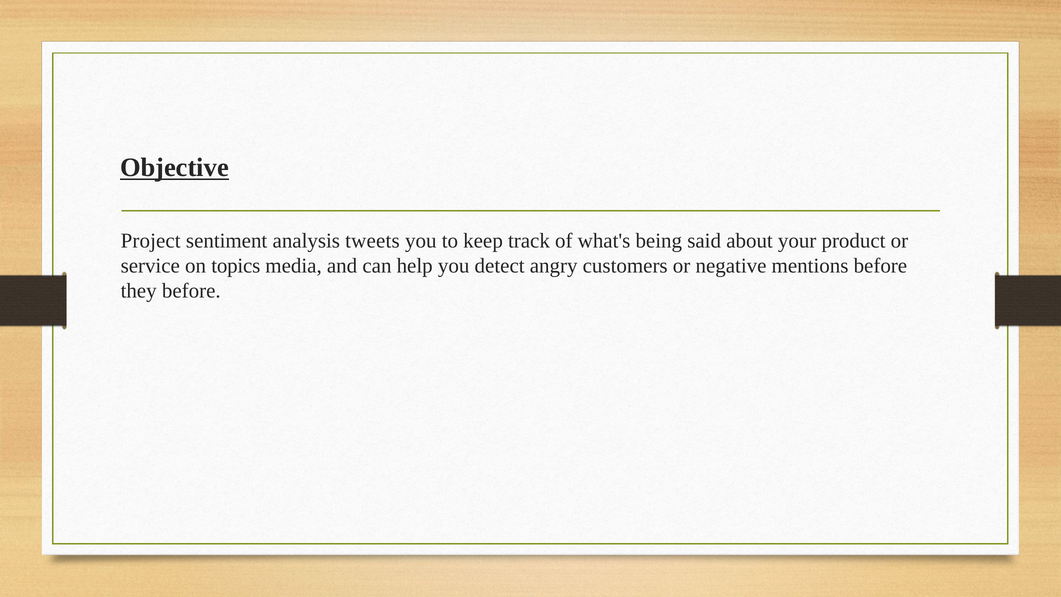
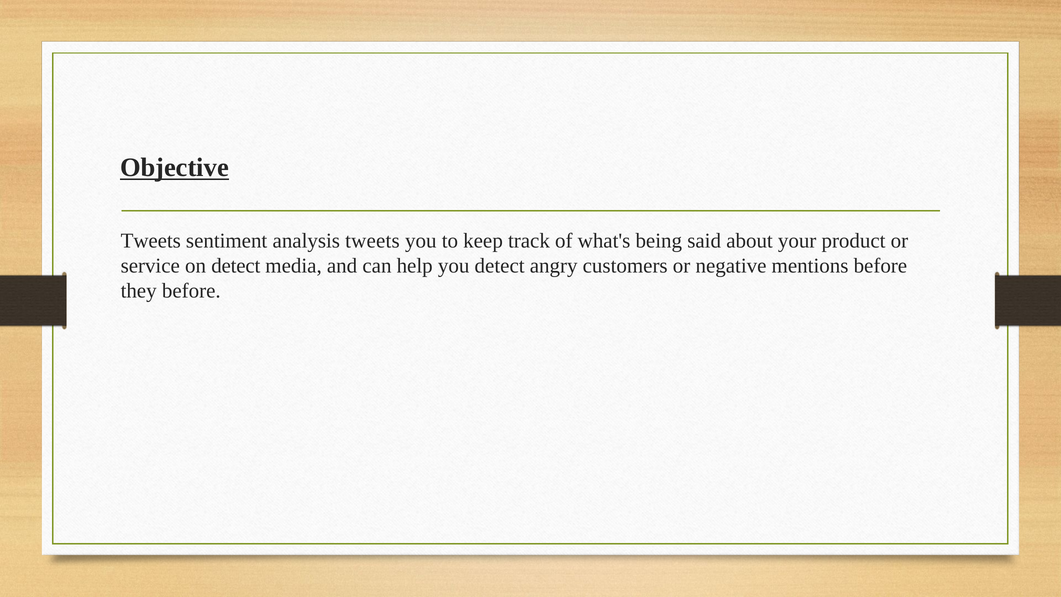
Project: Project -> Tweets (151, 241)
on topics: topics -> detect (236, 266)
